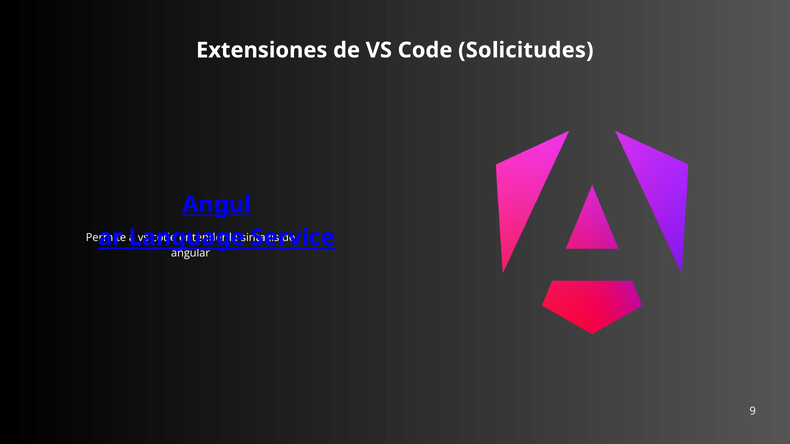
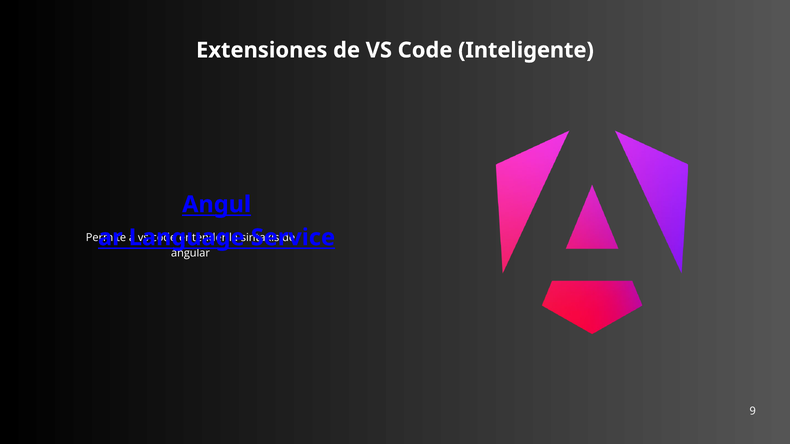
Solicitudes: Solicitudes -> Inteligente (526, 50)
